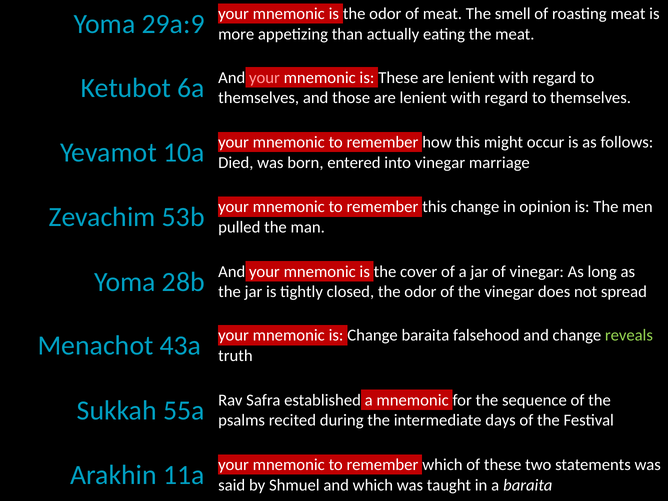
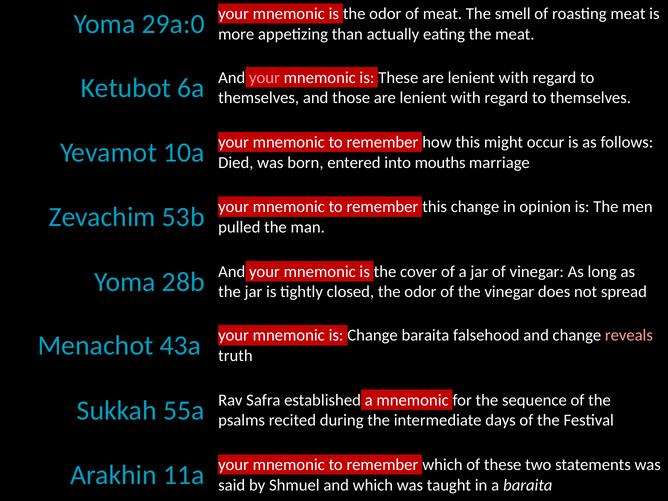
29a:9: 29a:9 -> 29a:0 (173, 24)
into vinegar: vinegar -> mouths (440, 163)
reveals colour: light green -> pink (629, 335)
